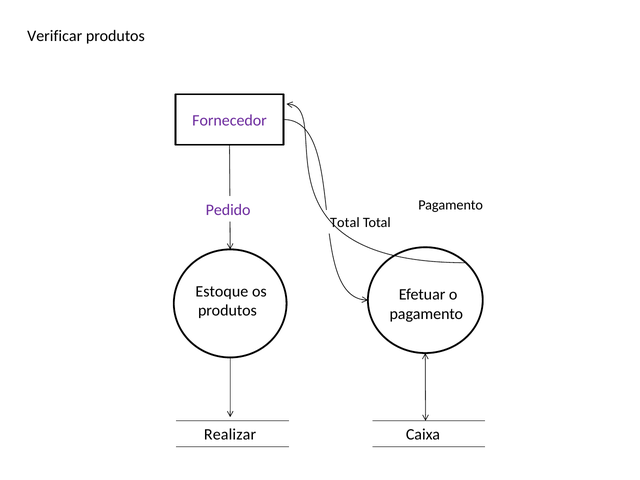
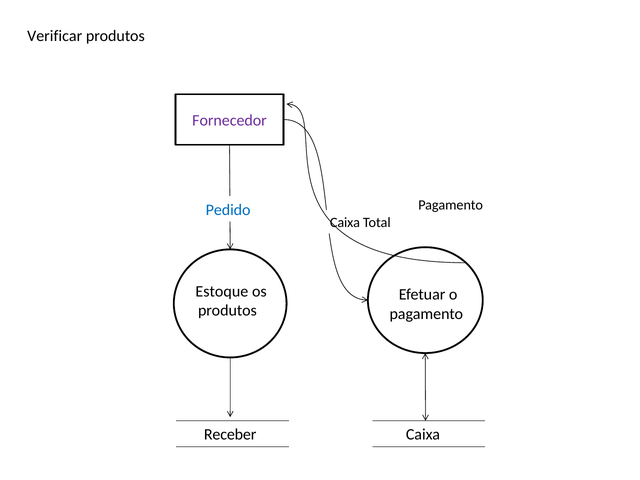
Pedido colour: purple -> blue (228, 210)
Total: Total -> Caixa (345, 223)
Realizar: Realizar -> Receber (230, 435)
